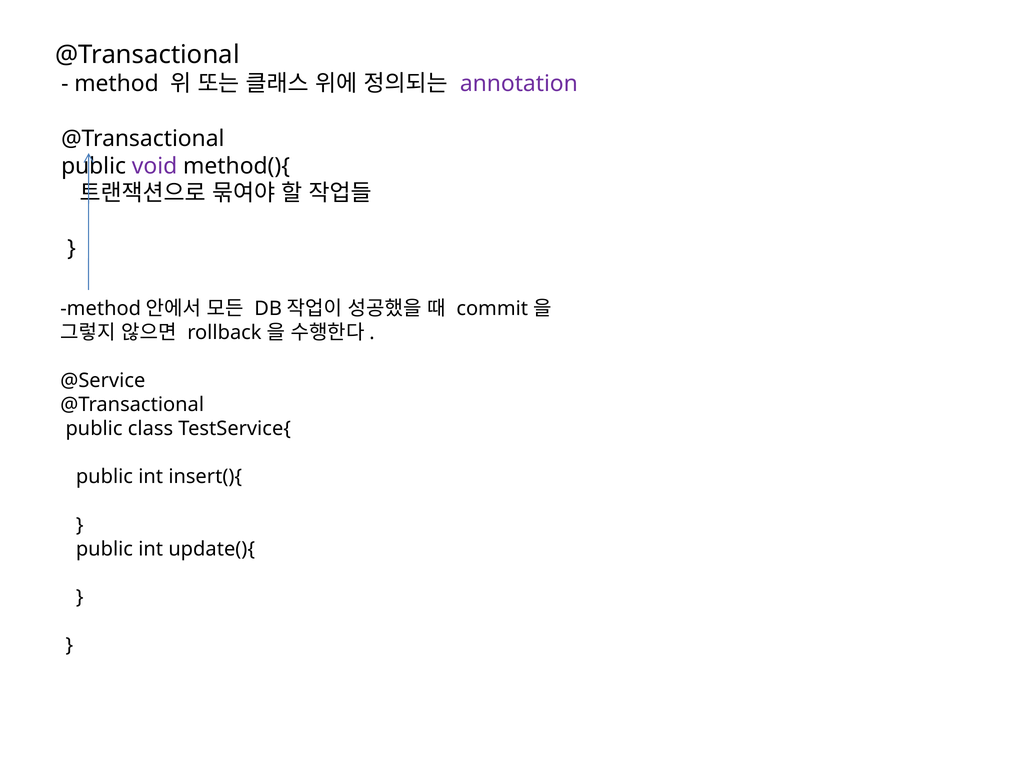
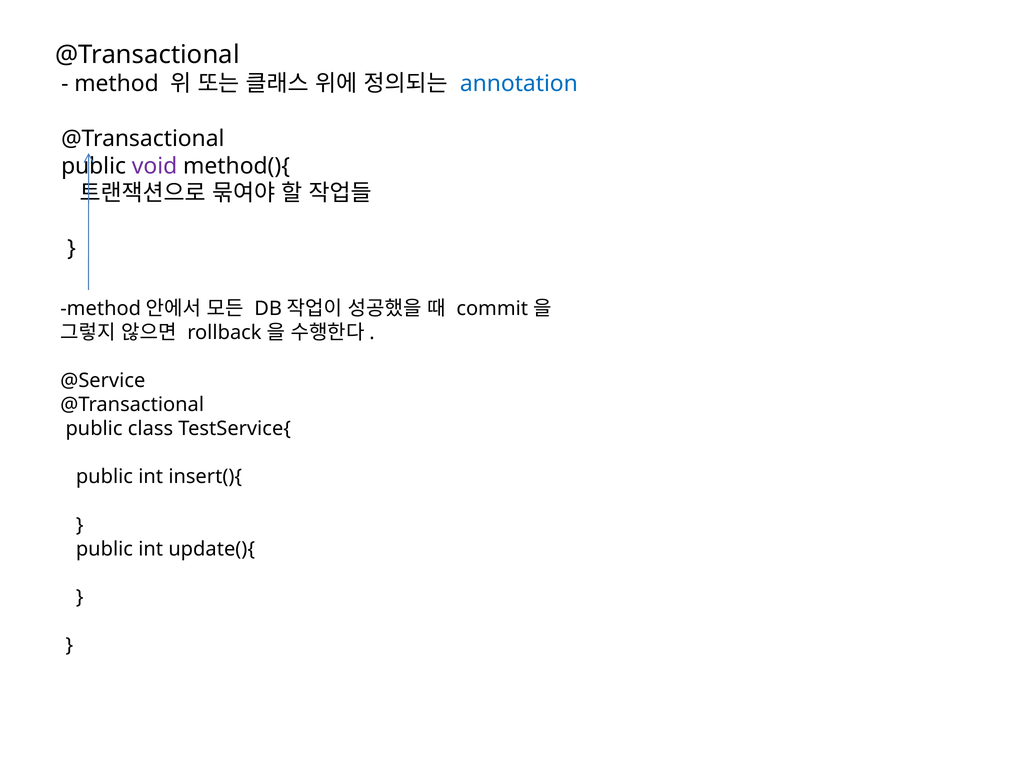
annotation colour: purple -> blue (519, 84)
